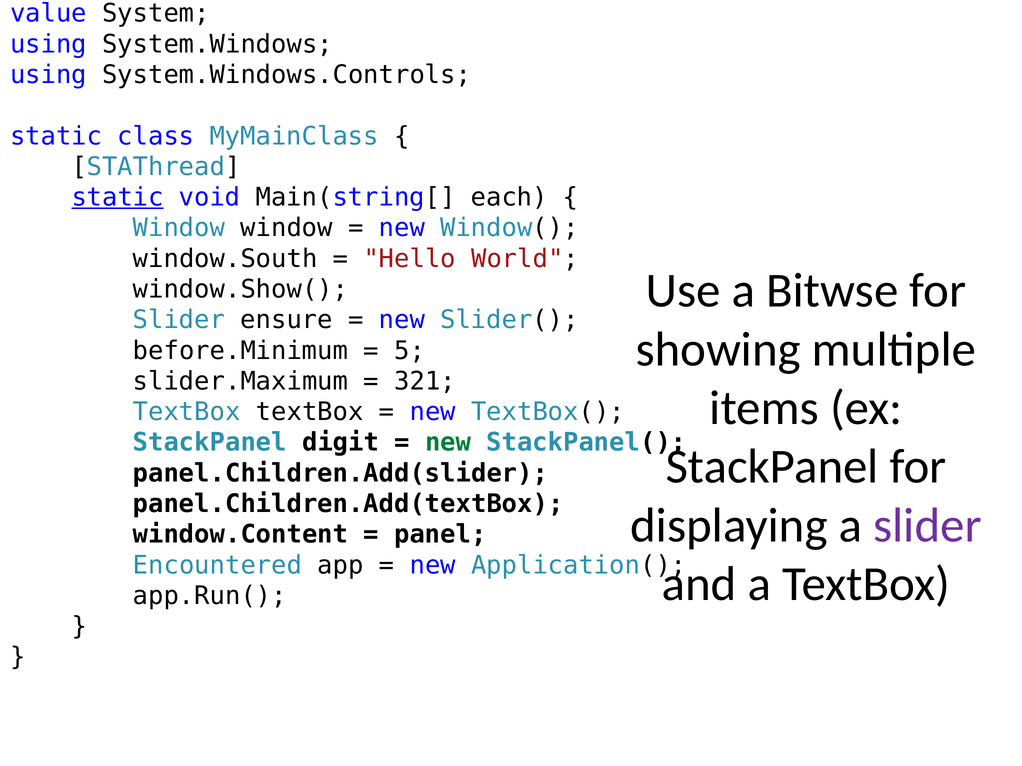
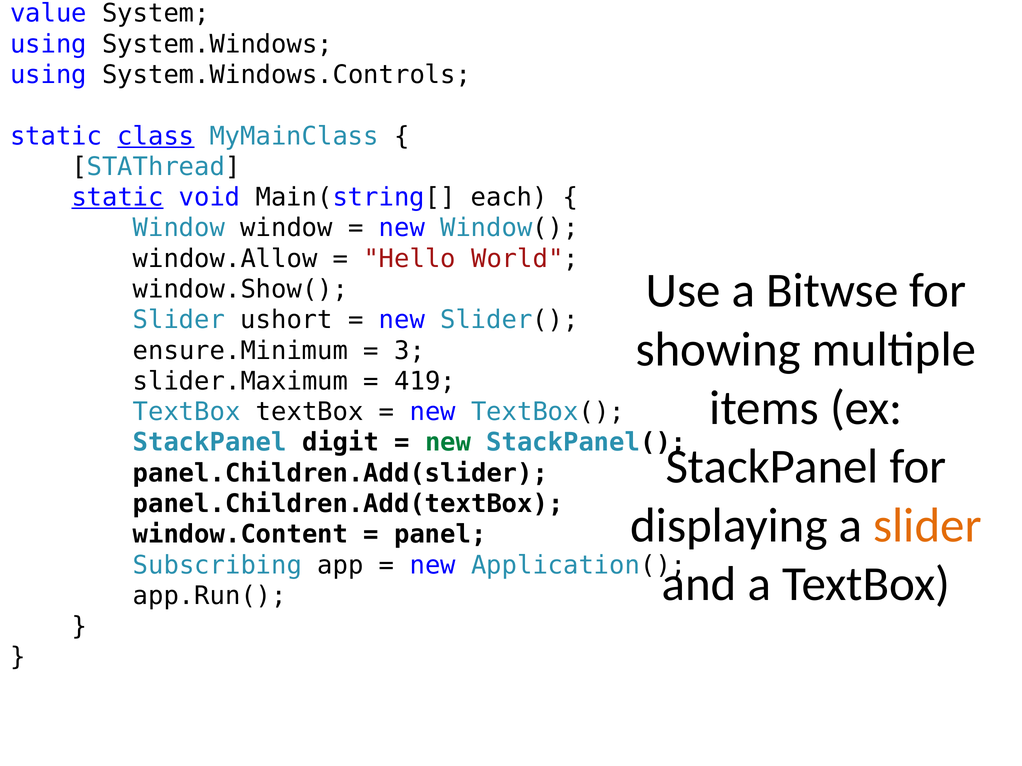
class underline: none -> present (156, 136)
window.South: window.South -> window.Allow (225, 259)
ensure: ensure -> ushort (287, 320)
before.Minimum: before.Minimum -> ensure.Minimum (241, 351)
5: 5 -> 3 (410, 351)
321: 321 -> 419 (425, 381)
slider colour: purple -> orange (927, 526)
Encountered: Encountered -> Subscribing (218, 565)
